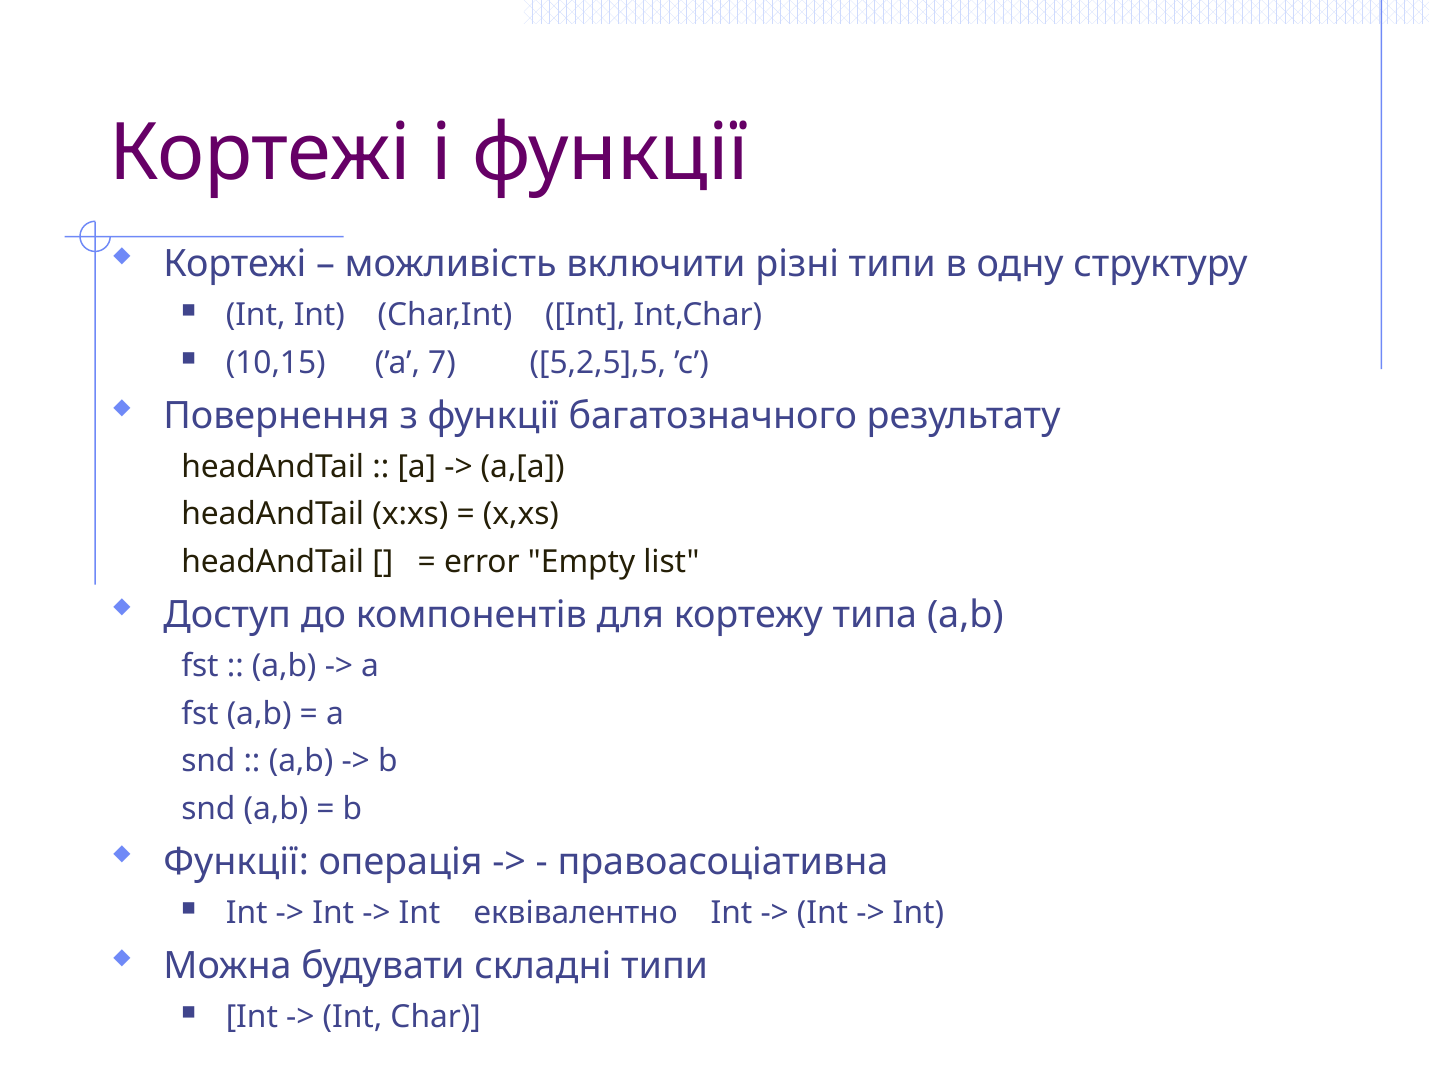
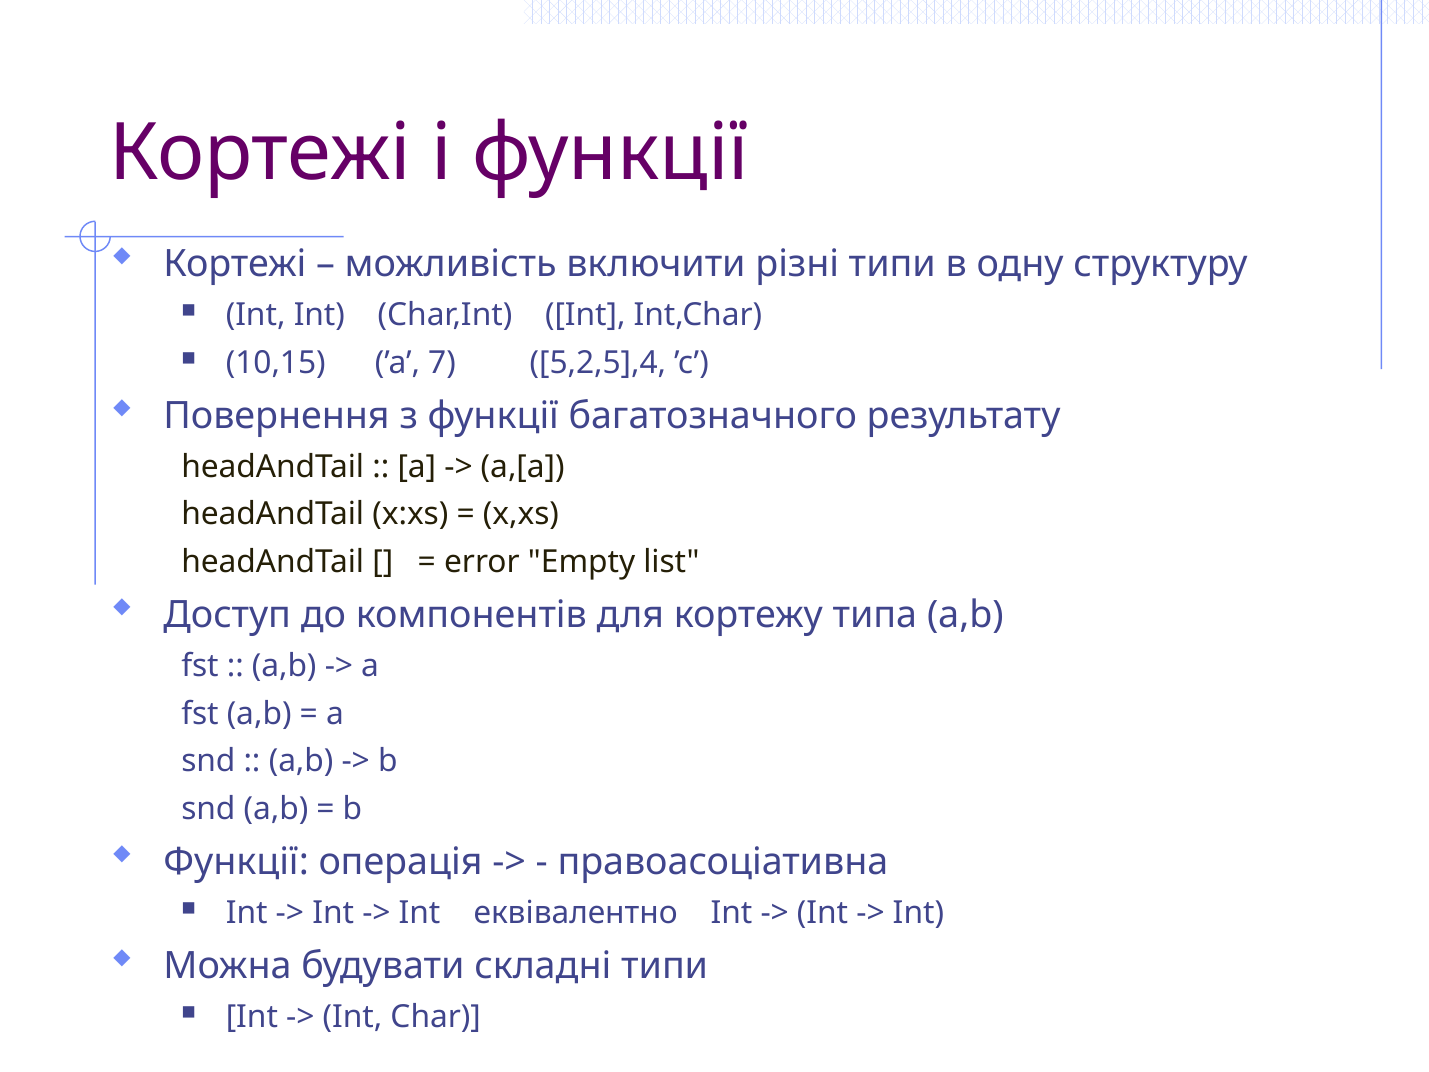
5,2,5],5: 5,2,5],5 -> 5,2,5],4 (598, 363)
